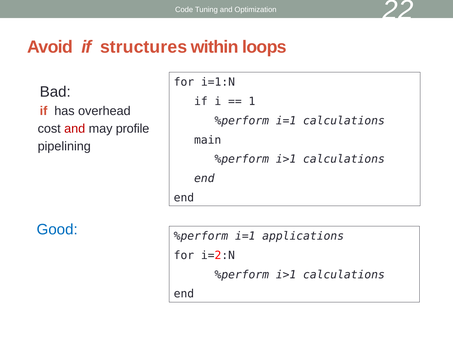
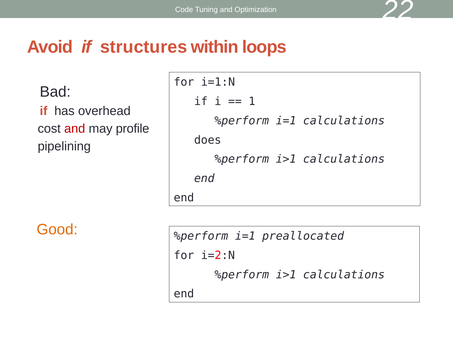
main: main -> does (208, 140)
Good colour: blue -> orange (57, 229)
applications: applications -> preallocated (303, 236)
